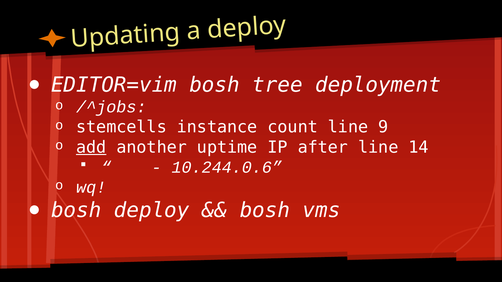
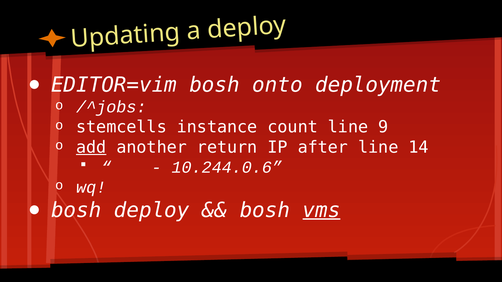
tree: tree -> onto (277, 85)
uptime: uptime -> return (227, 147)
vms underline: none -> present (322, 210)
